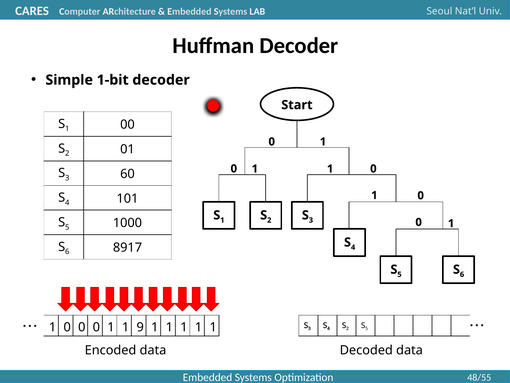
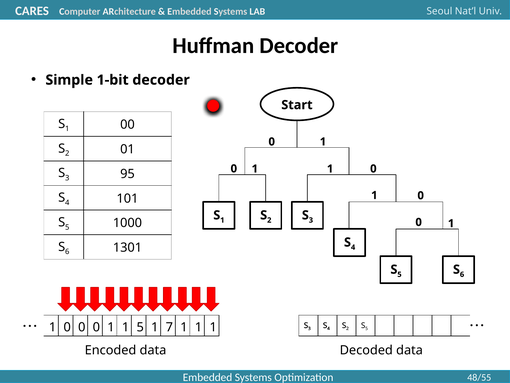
60: 60 -> 95 (128, 174)
8917: 8917 -> 1301 (127, 247)
1 9: 9 -> 5 (140, 327)
1: 1 -> 7 (169, 327)
